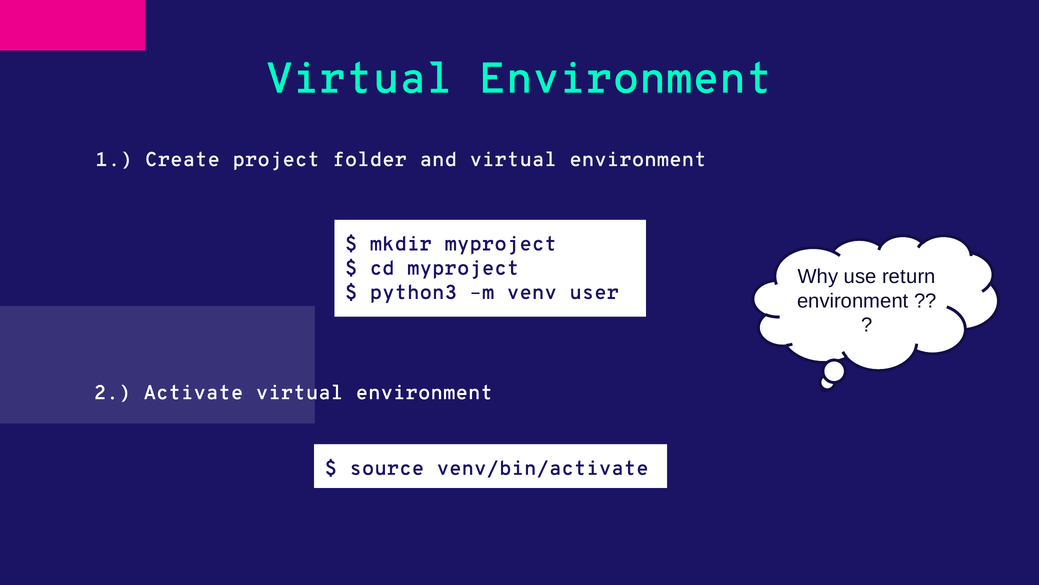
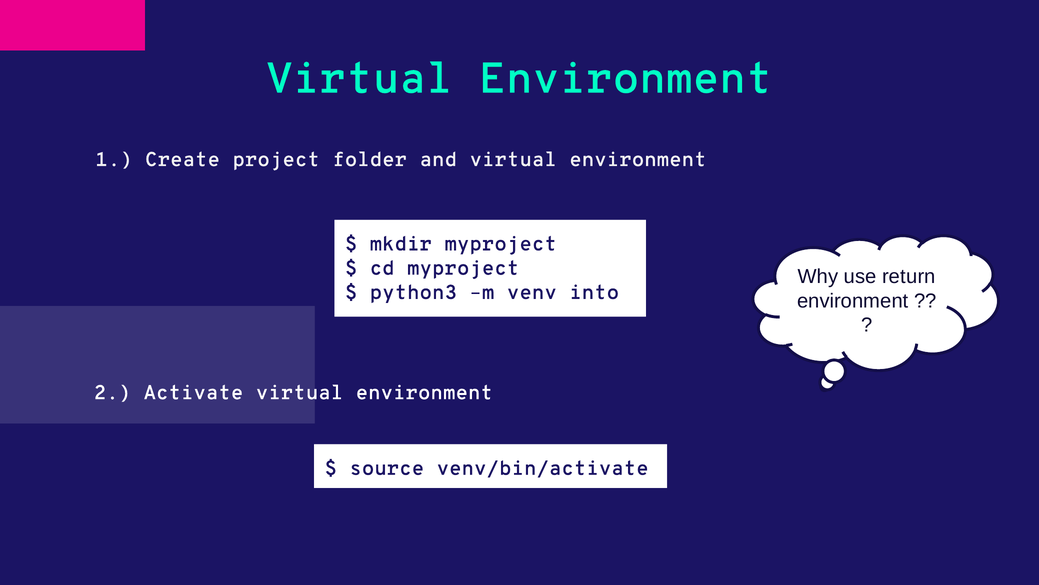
user: user -> into (594, 292)
